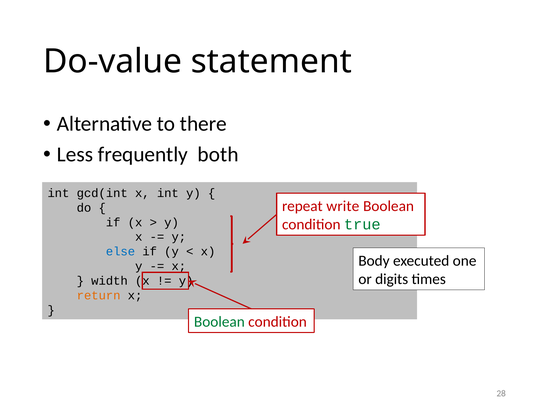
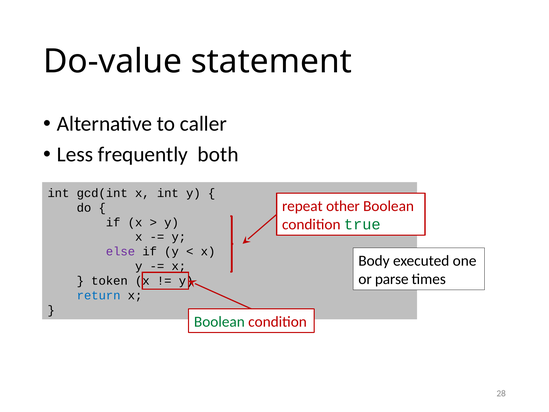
there: there -> caller (203, 124)
write: write -> other (343, 206)
else colour: blue -> purple (121, 251)
digits: digits -> parse (392, 279)
width: width -> token (109, 281)
return colour: orange -> blue (99, 295)
